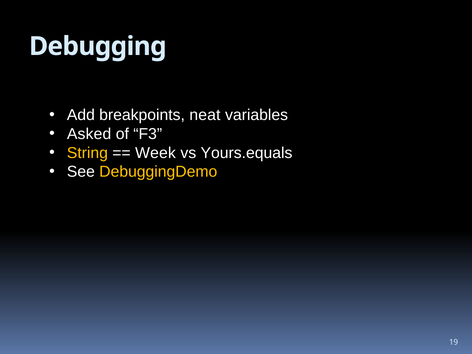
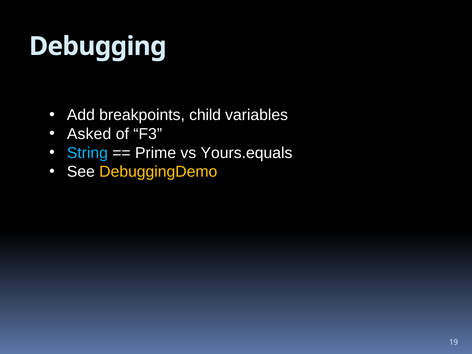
neat: neat -> child (205, 115)
String colour: yellow -> light blue (87, 153)
Week: Week -> Prime (156, 153)
